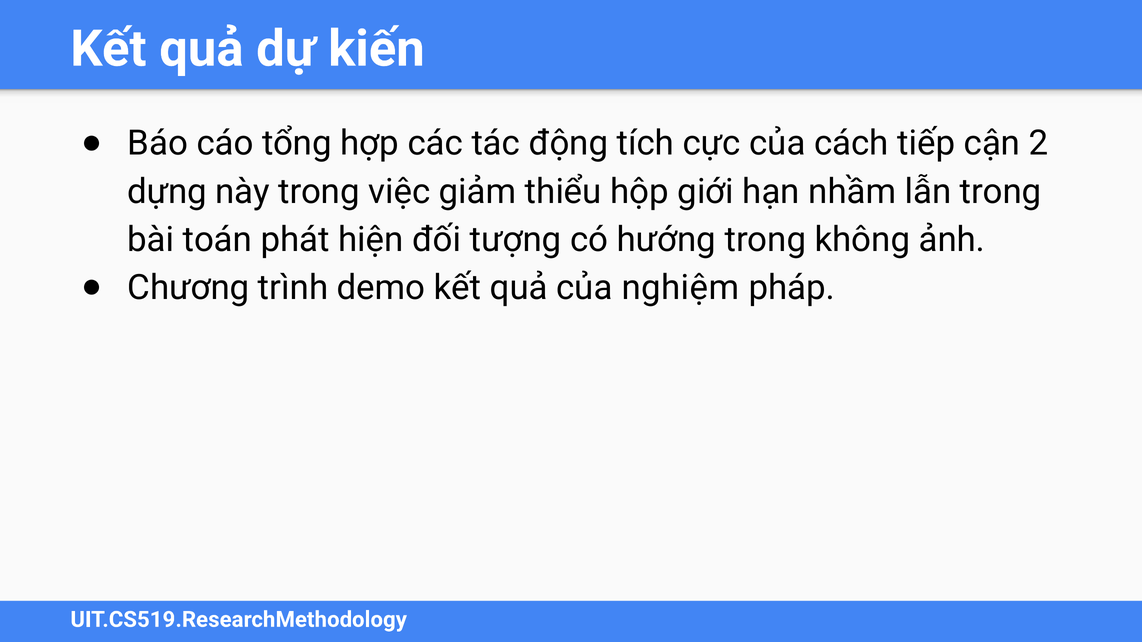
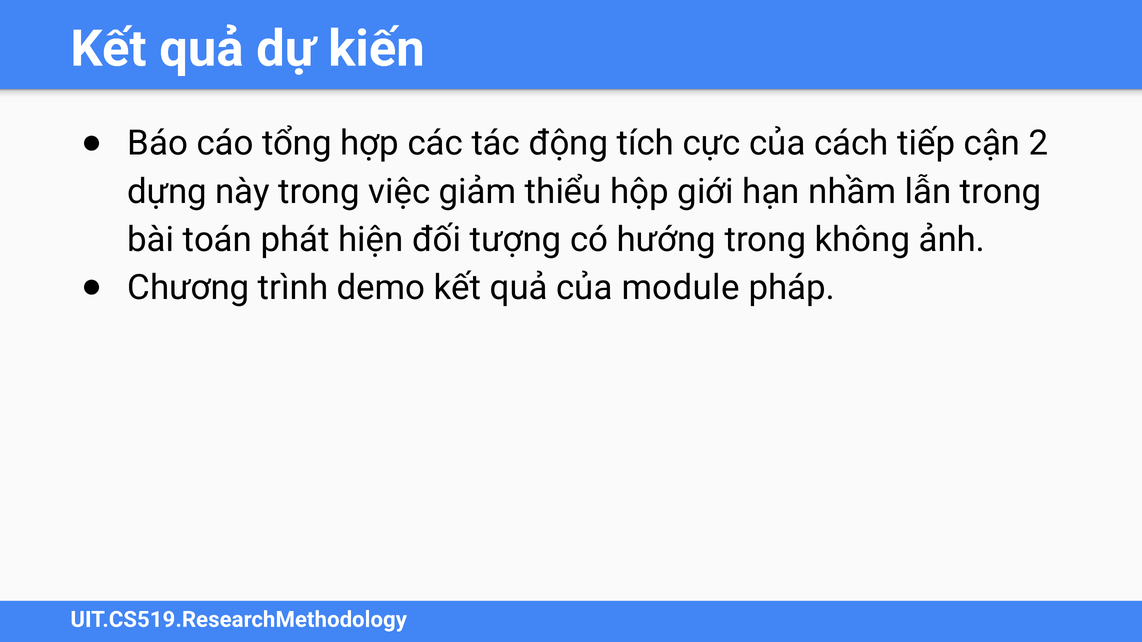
nghiệm: nghiệm -> module (681, 288)
